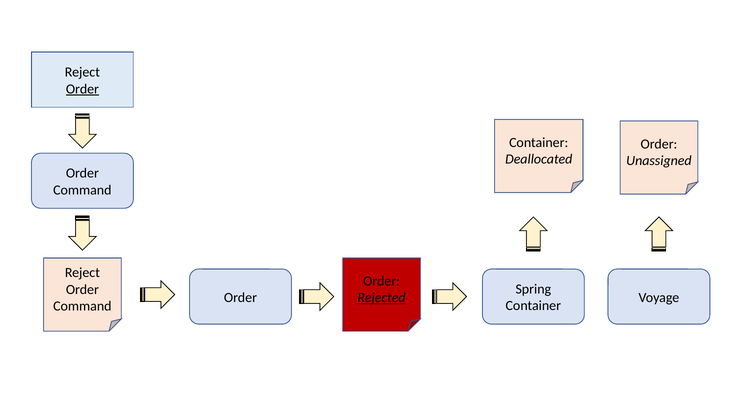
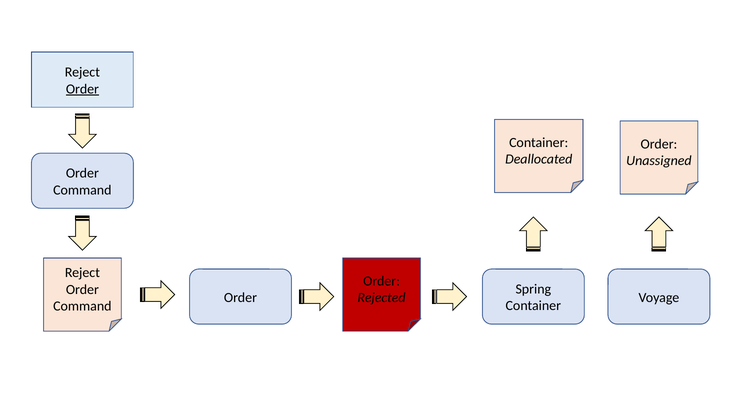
Rejected underline: present -> none (382, 298)
